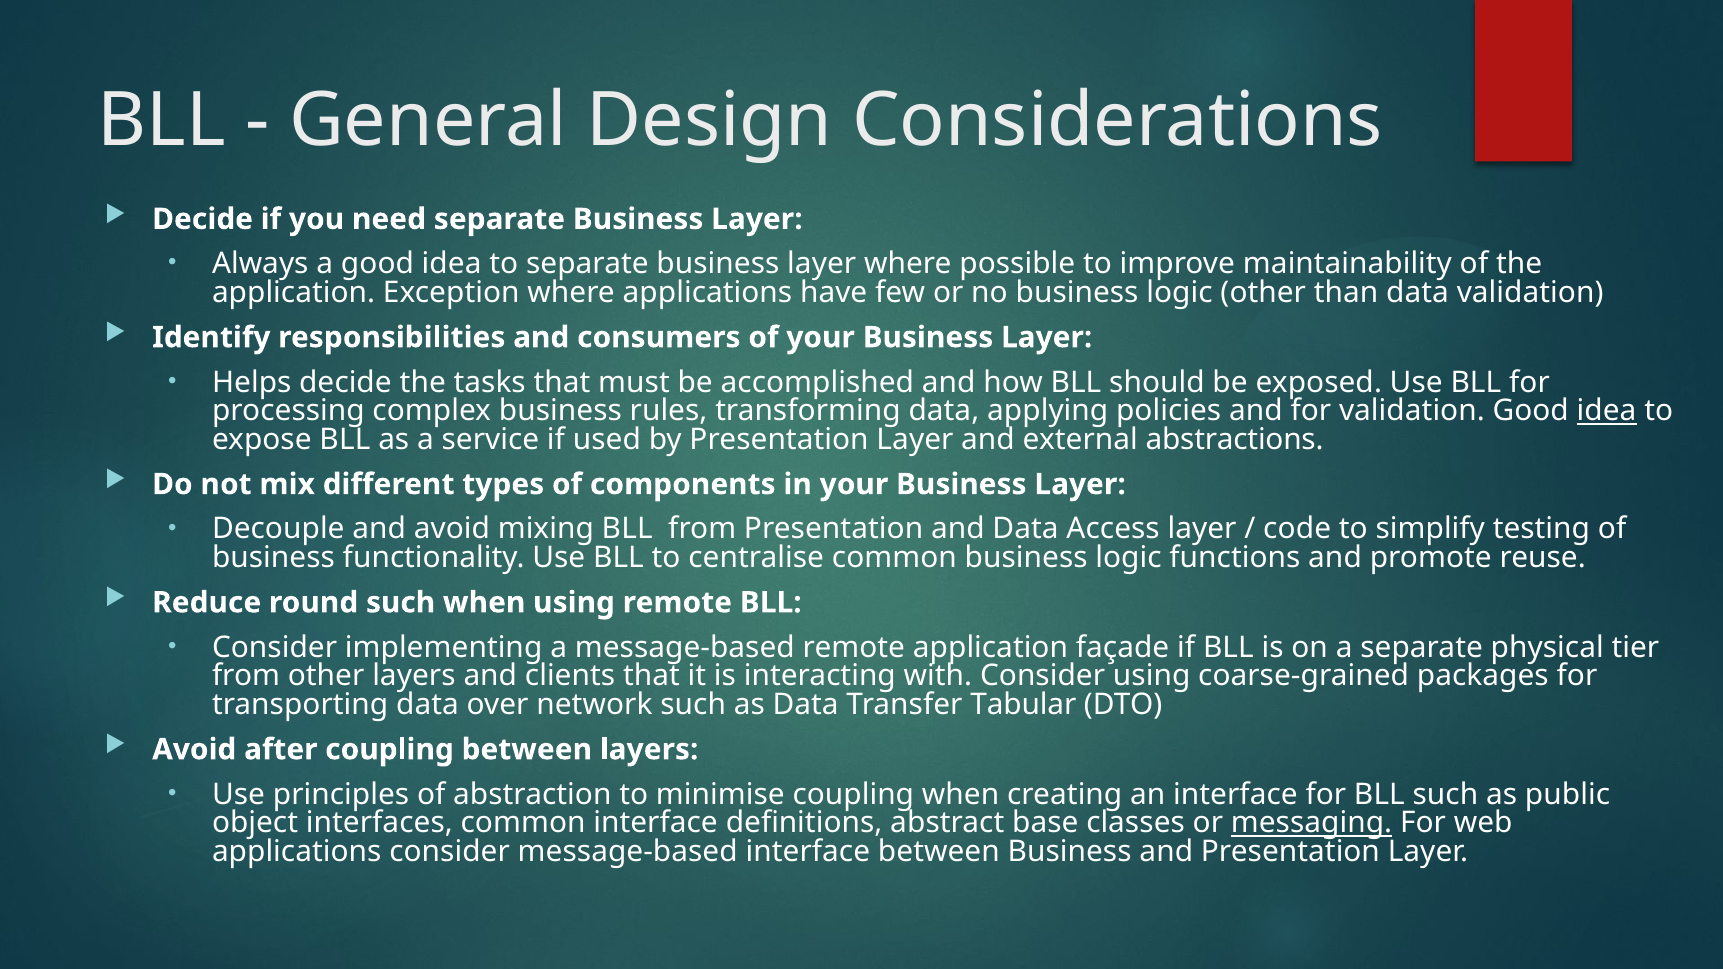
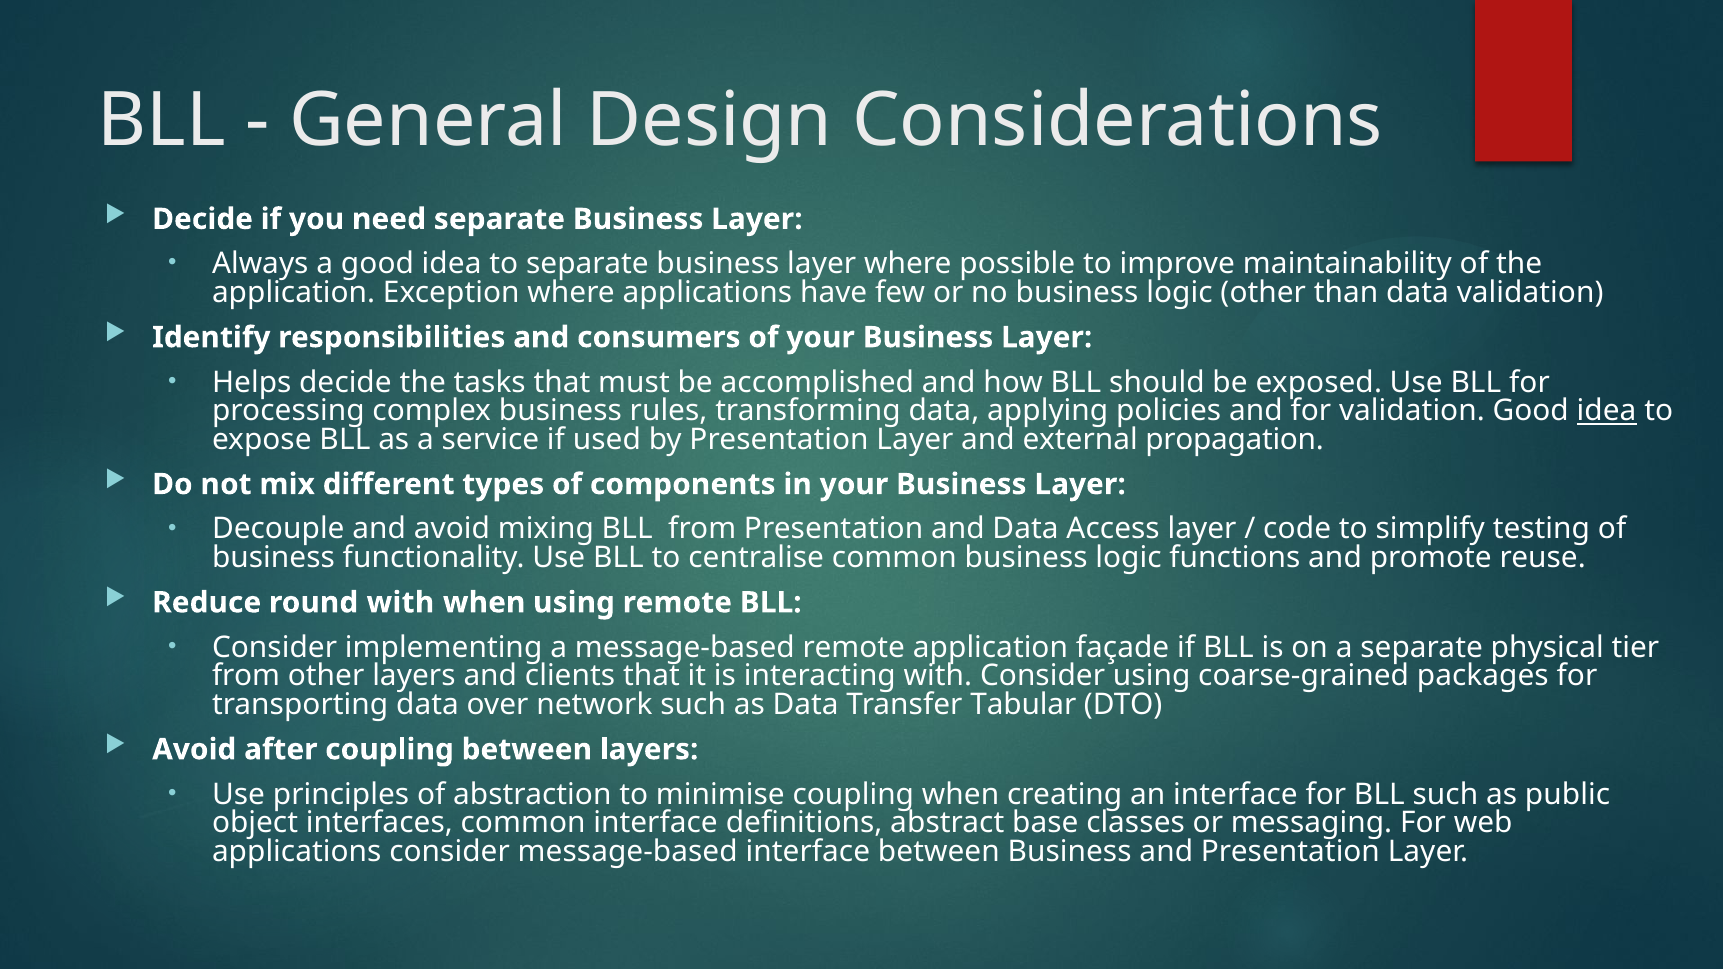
abstractions: abstractions -> propagation (1235, 440)
round such: such -> with (400, 603)
messaging underline: present -> none (1312, 823)
